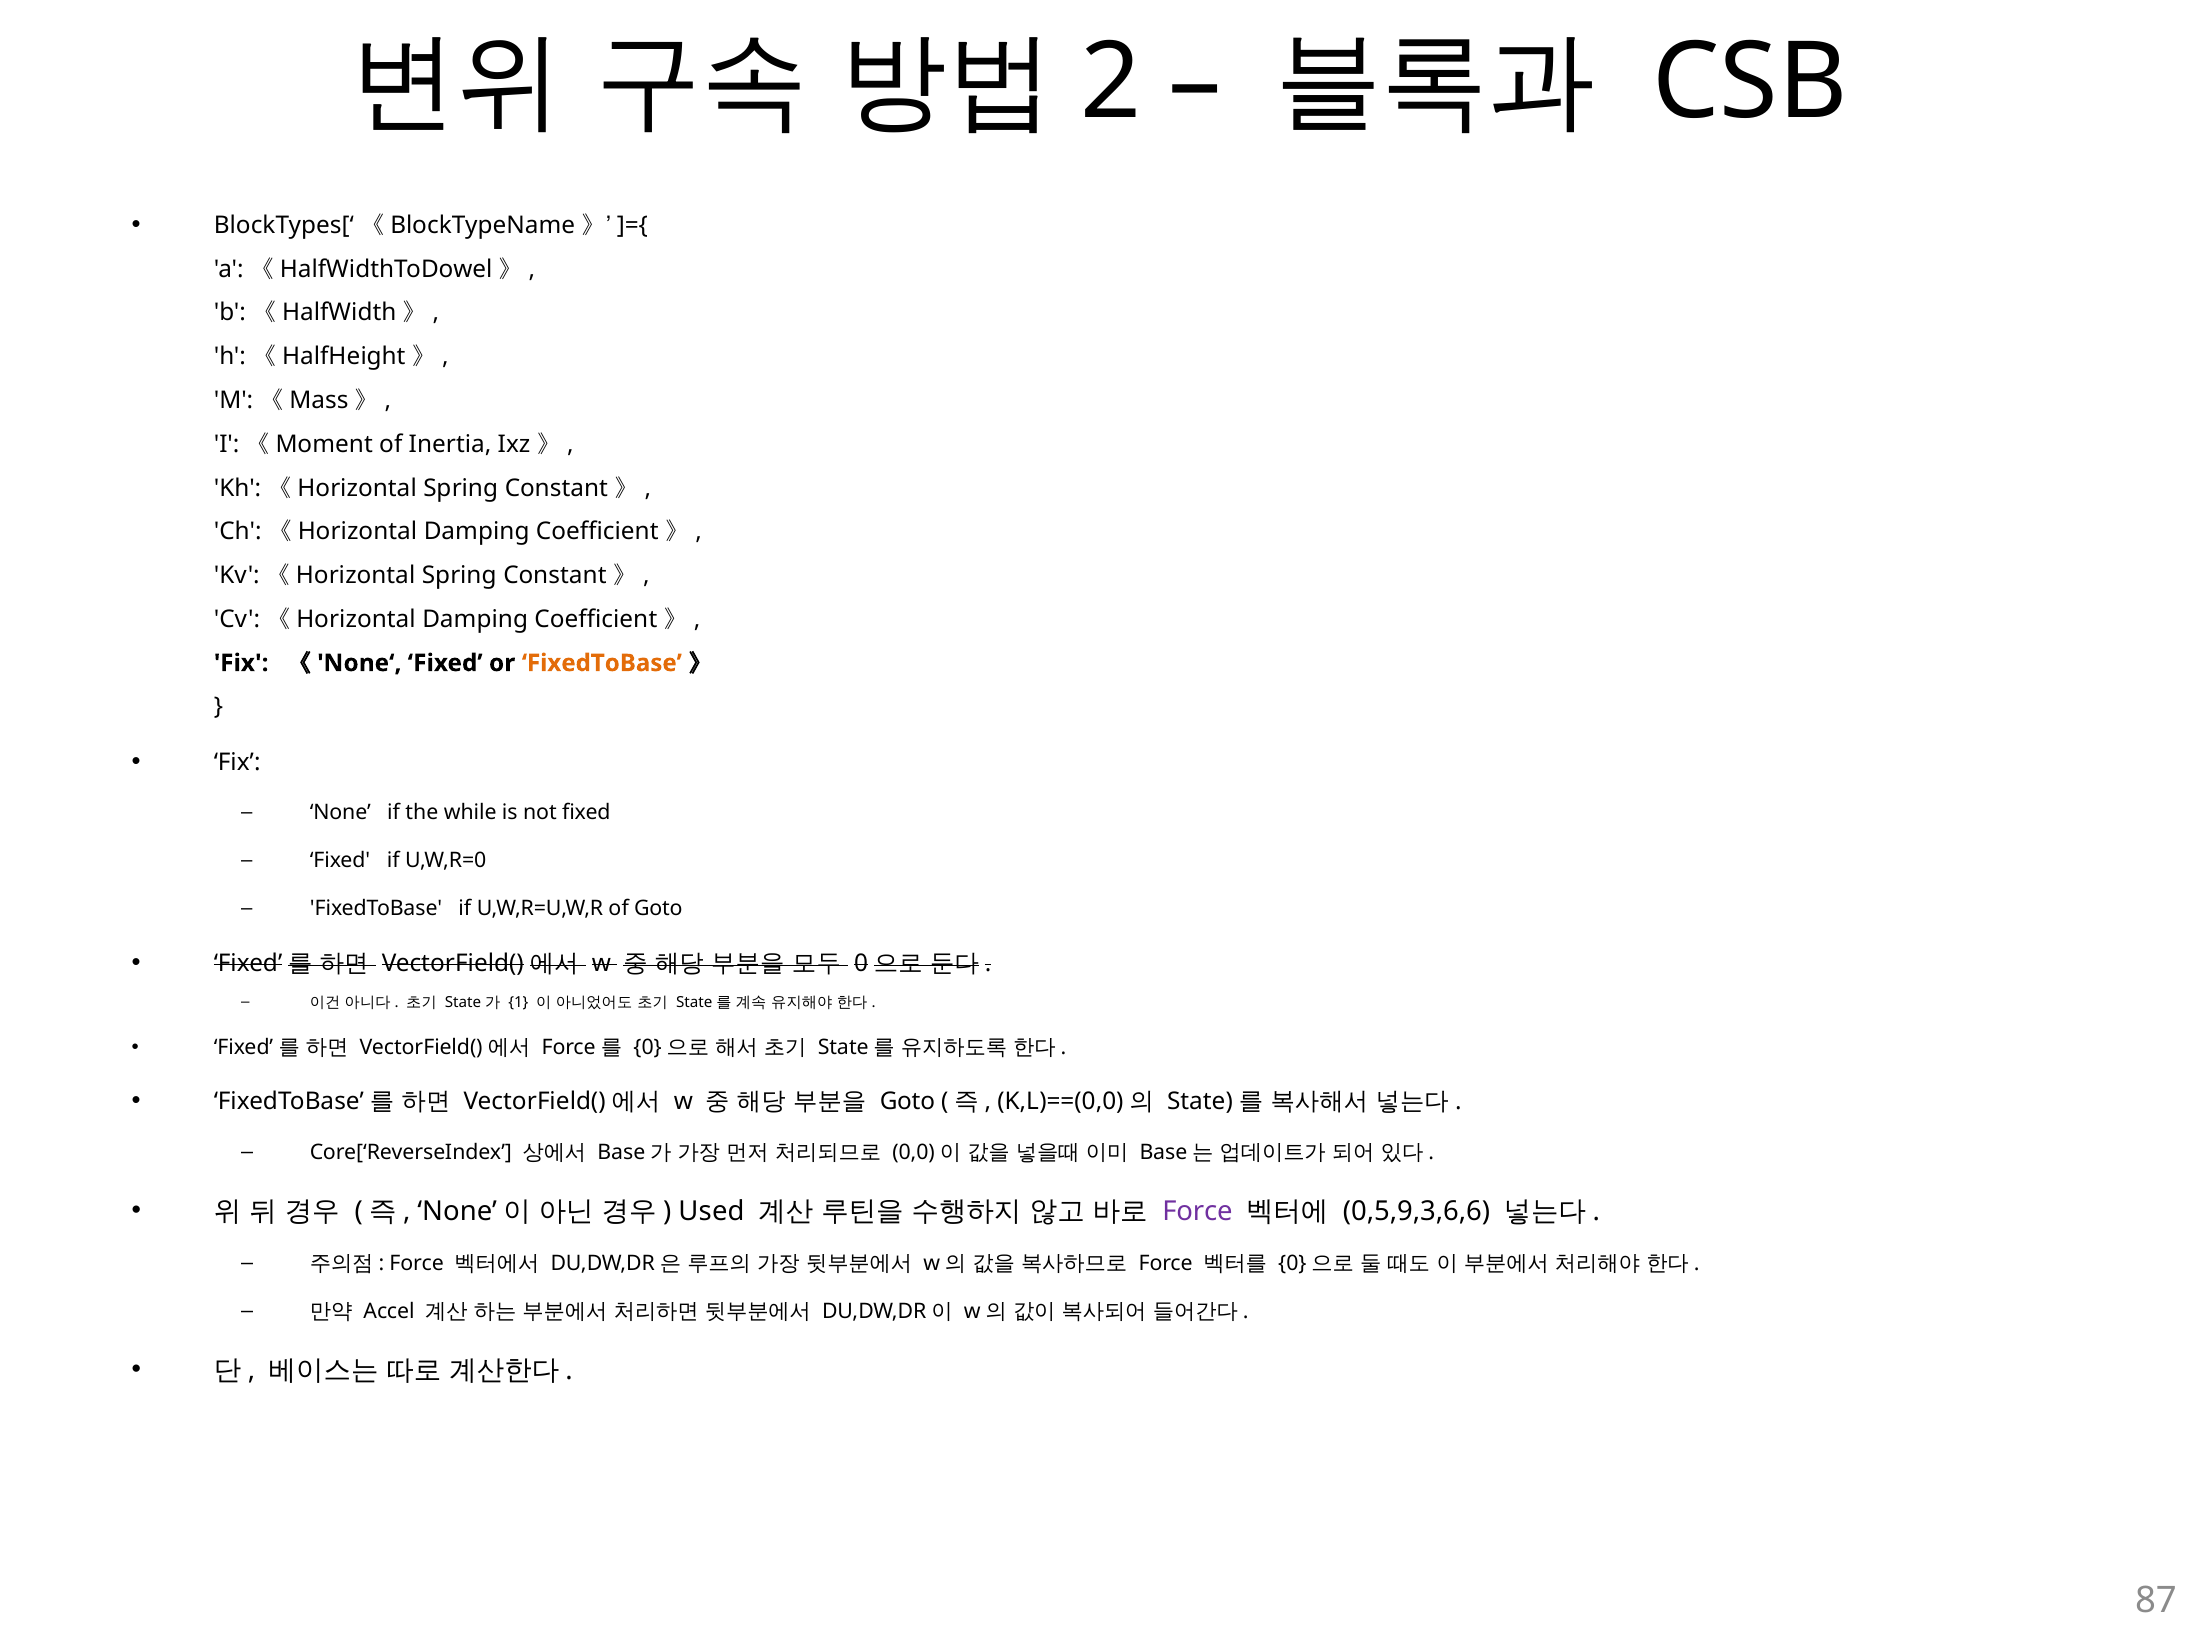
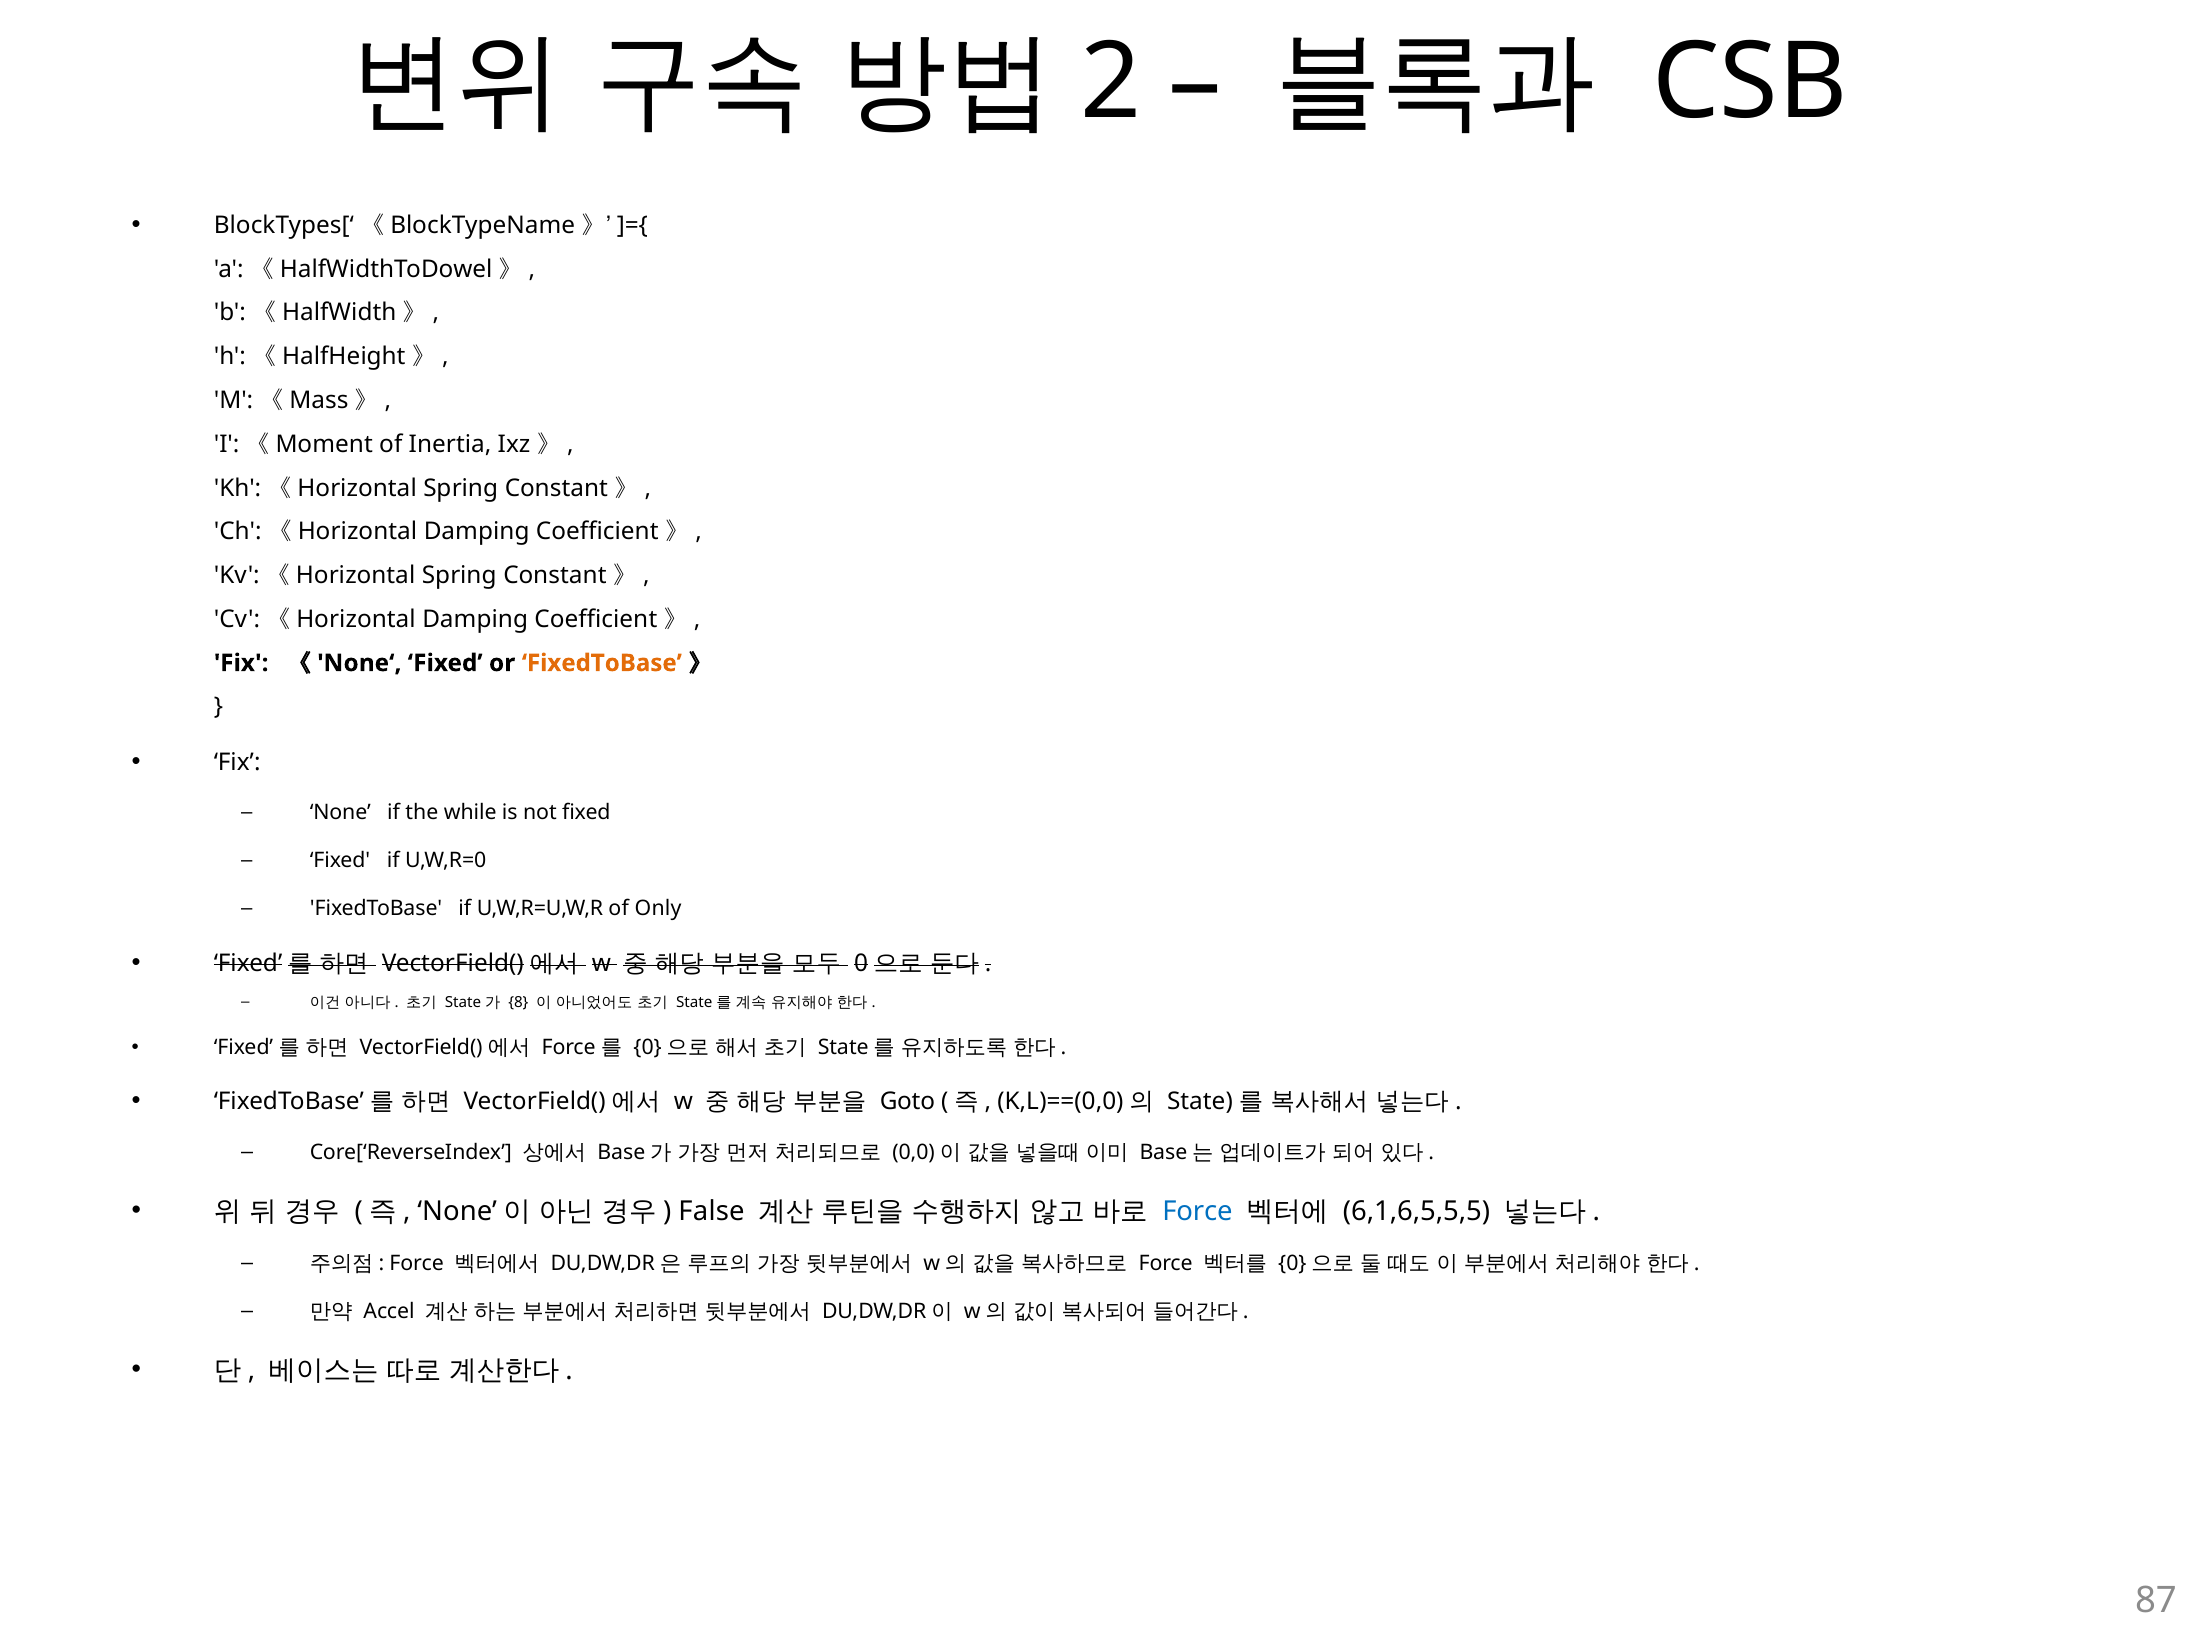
of Goto: Goto -> Only (658, 909)
1: 1 -> 8 (518, 1002)
Used: Used -> False (712, 1211)
Force colour: purple -> blue (1197, 1211)
0,5,9,3,6,6: 0,5,9,3,6,6 -> 6,1,6,5,5,5 (1417, 1211)
